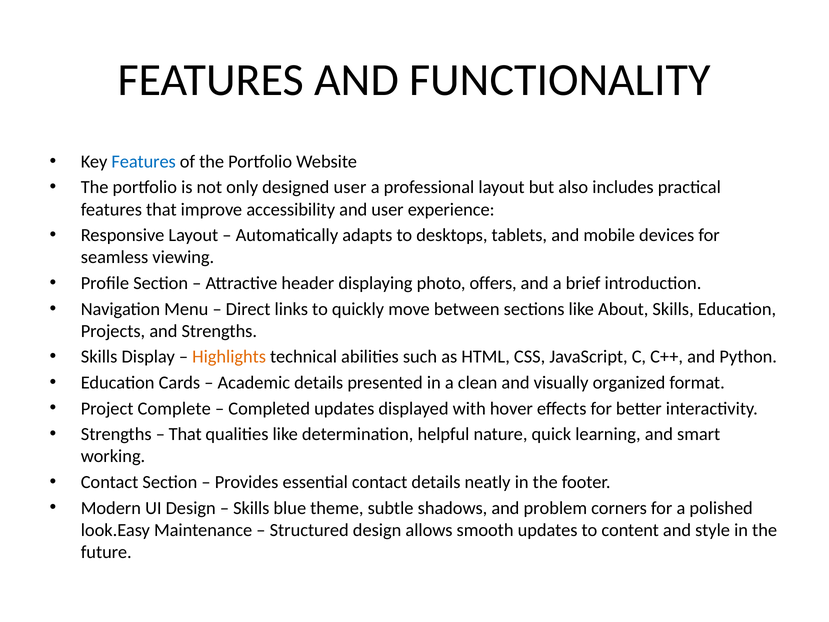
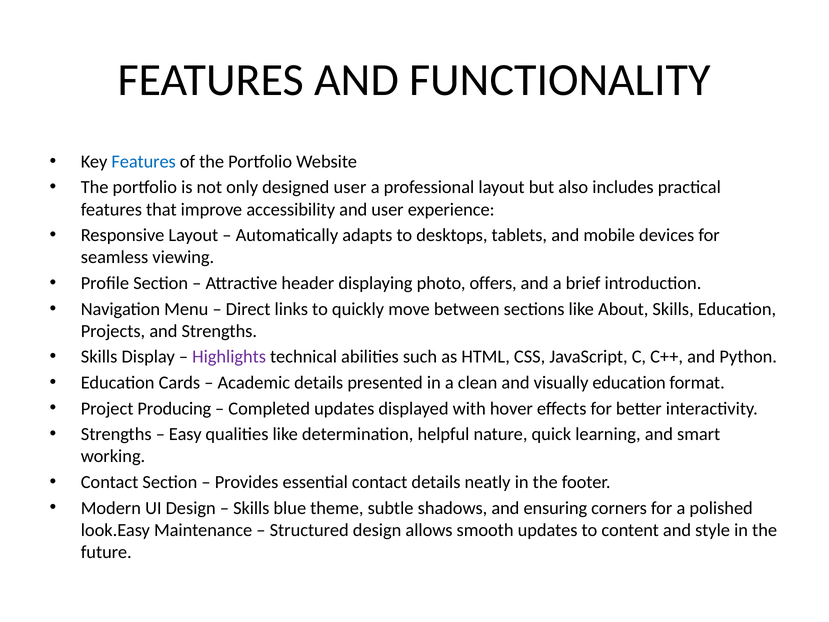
Highlights colour: orange -> purple (229, 357)
visually organized: organized -> education (629, 383)
Complete: Complete -> Producing (174, 408)
That: That -> Easy (185, 434)
problem: problem -> ensuring (555, 508)
